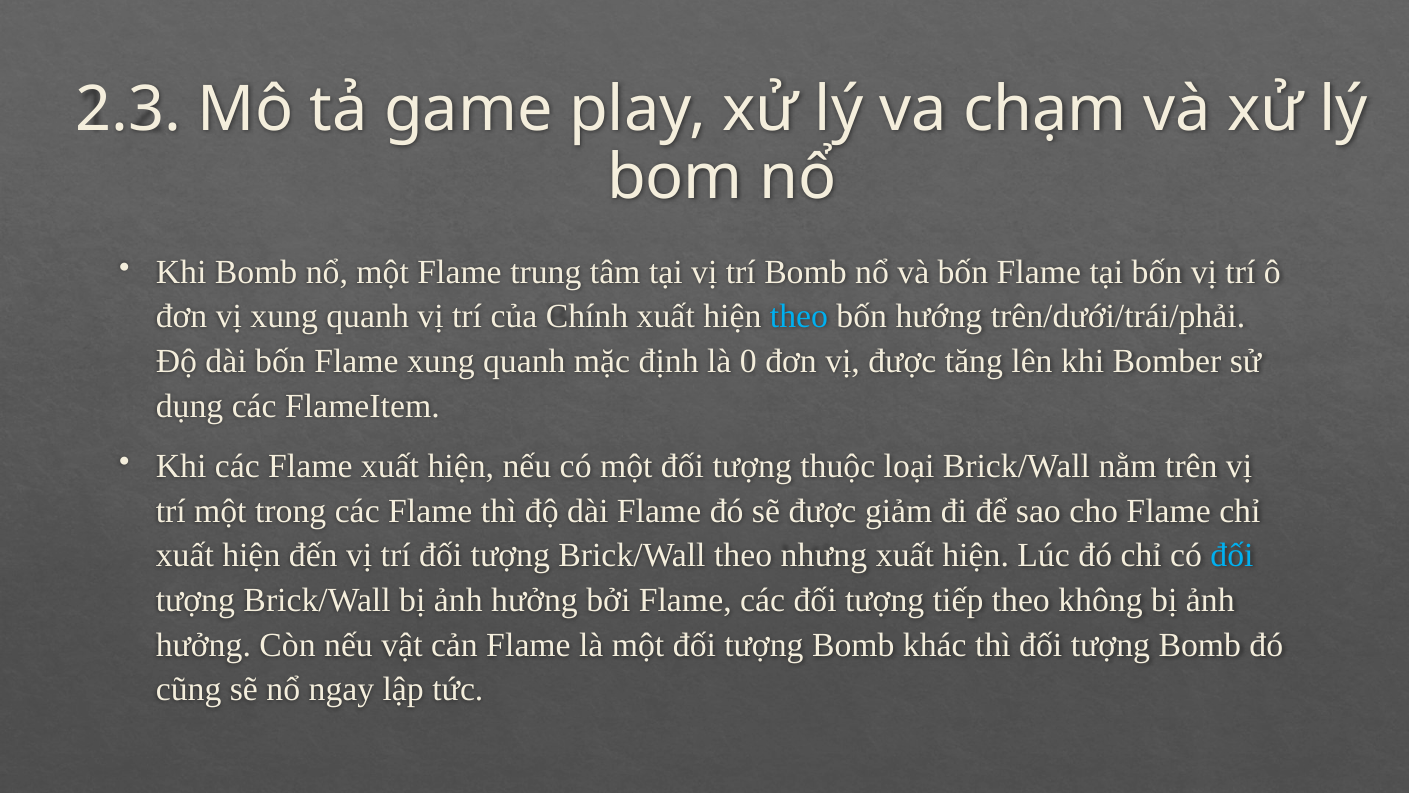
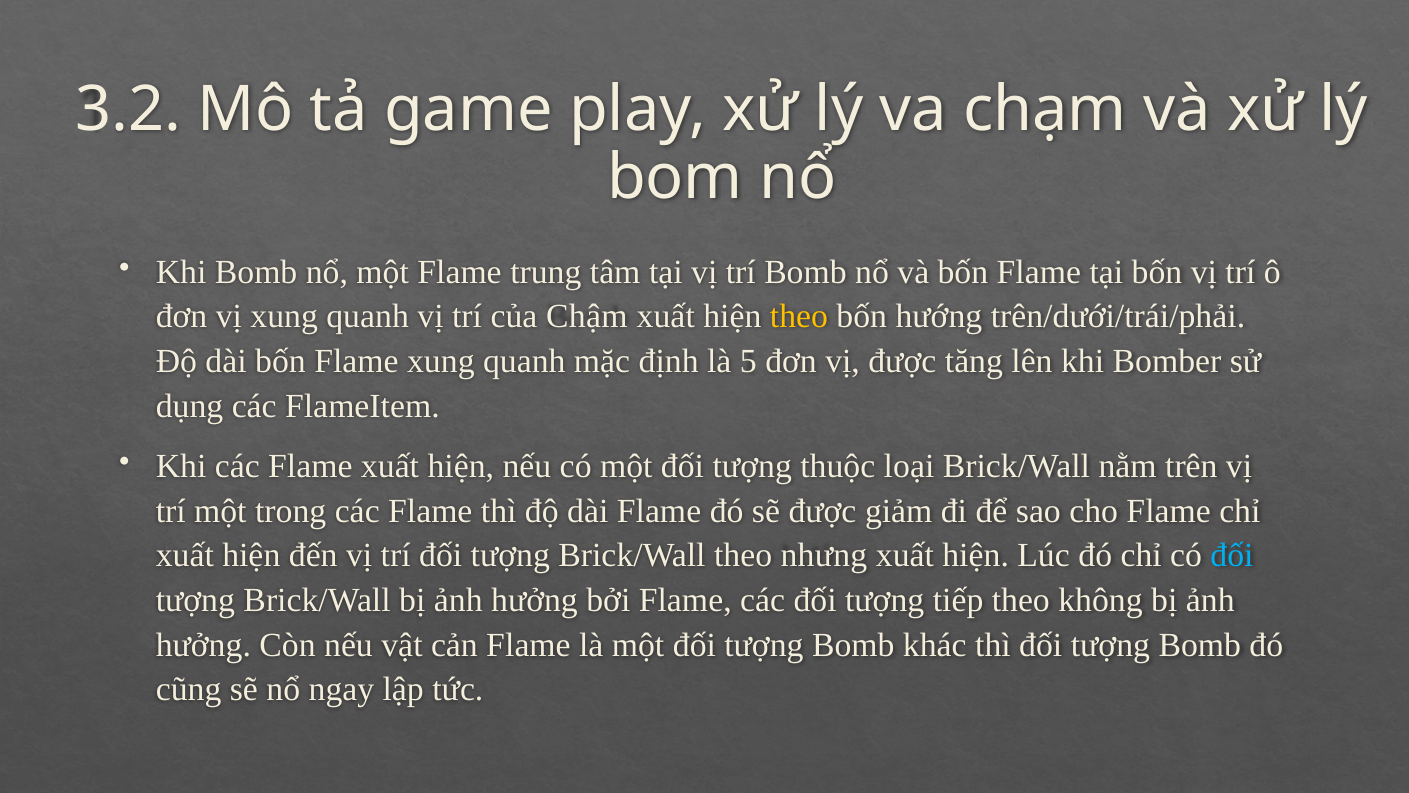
2.3: 2.3 -> 3.2 (129, 109)
Chính: Chính -> Chậm (587, 317)
theo colour: light blue -> yellow (799, 317)
0: 0 -> 5 (748, 361)
